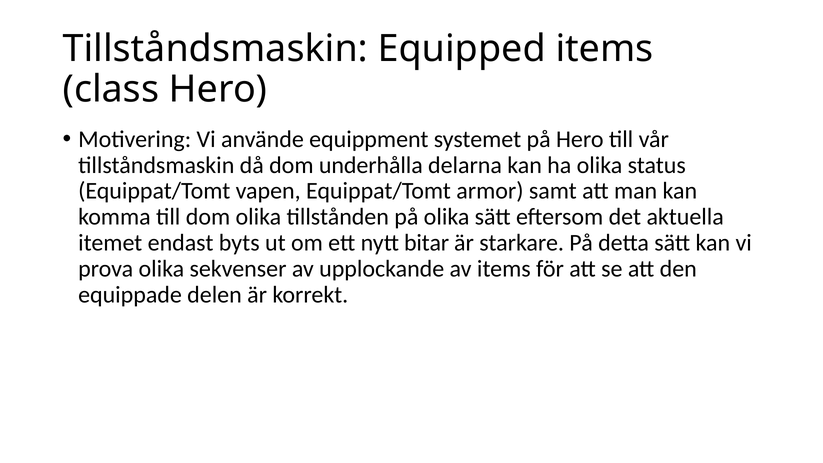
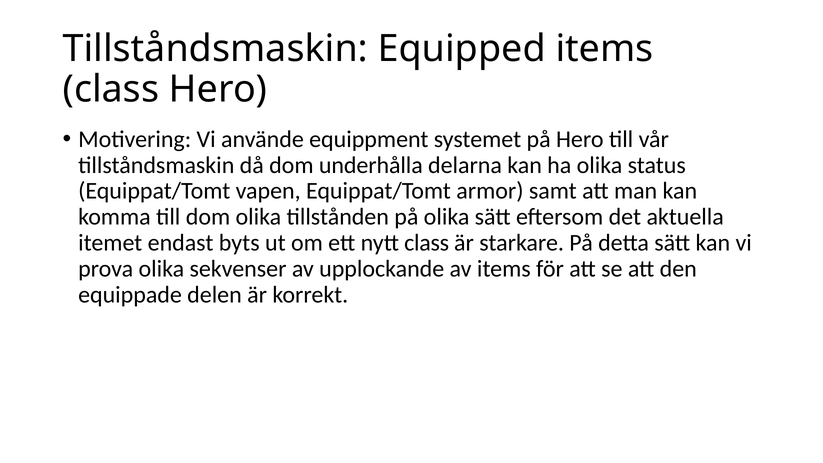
nytt bitar: bitar -> class (427, 243)
